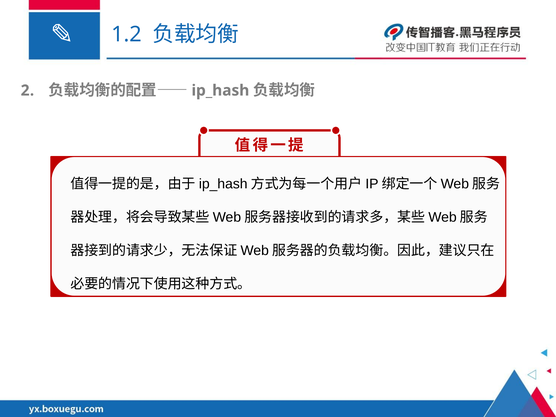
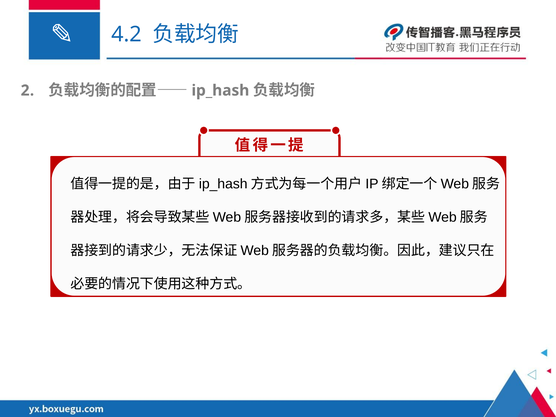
1.2: 1.2 -> 4.2 (126, 34)
